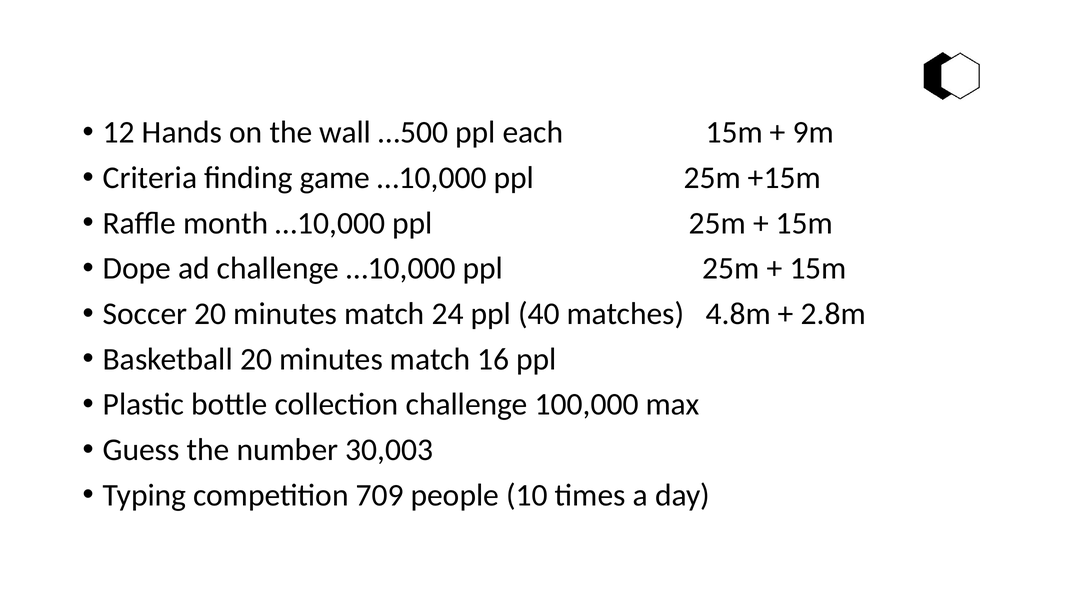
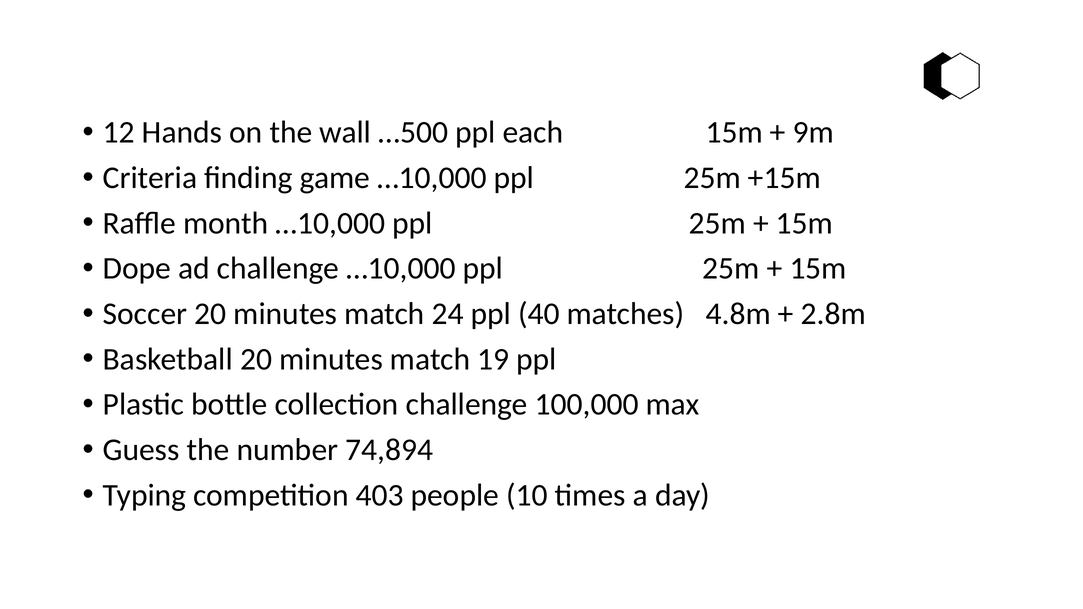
16: 16 -> 19 (493, 359)
30,003: 30,003 -> 74,894 (389, 450)
709: 709 -> 403 (380, 495)
